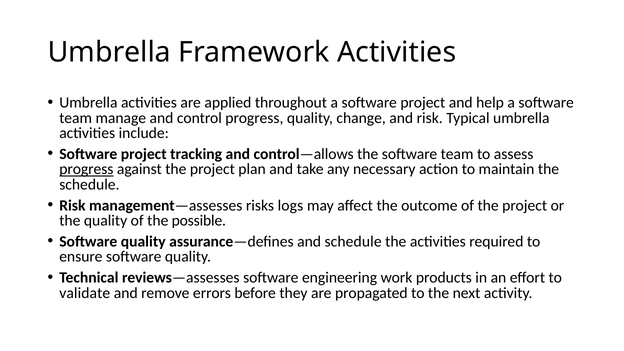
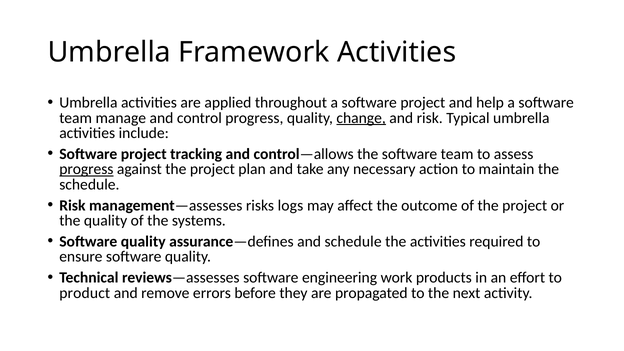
change underline: none -> present (361, 118)
possible: possible -> systems (199, 221)
validate: validate -> product (85, 293)
